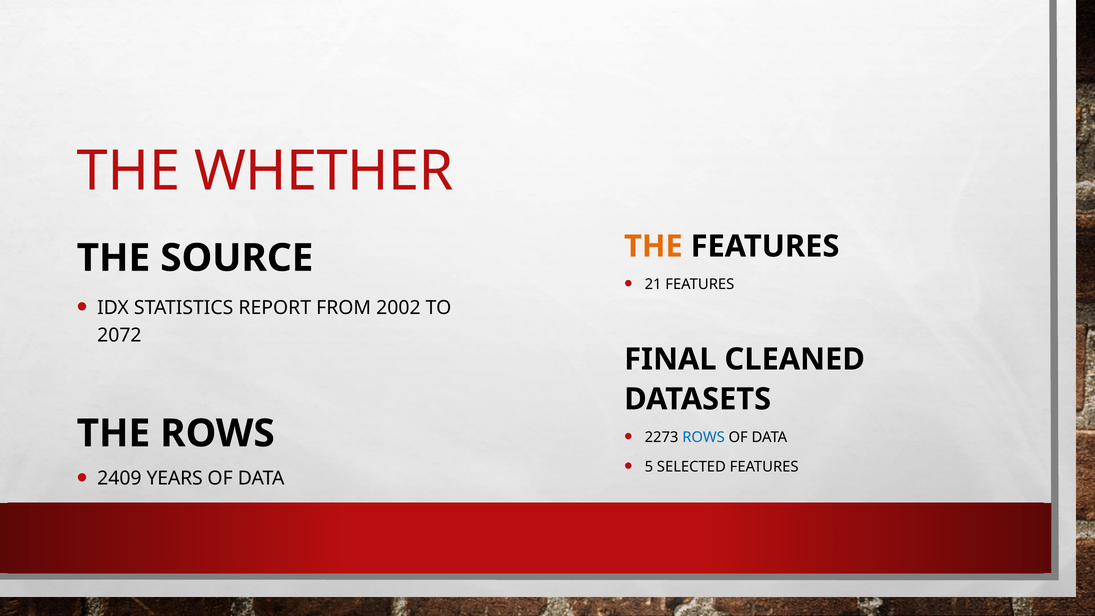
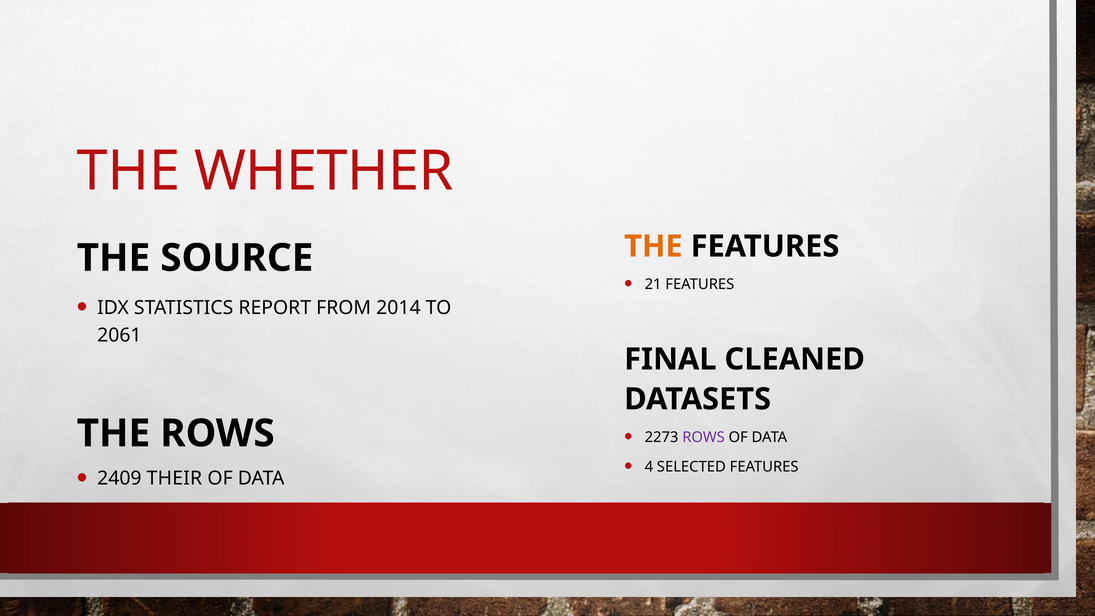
2002: 2002 -> 2014 (398, 308)
2072: 2072 -> 2061 (119, 336)
ROWS colour: blue -> purple (704, 437)
5: 5 -> 4 (649, 467)
YEARS: YEARS -> THEIR (174, 478)
